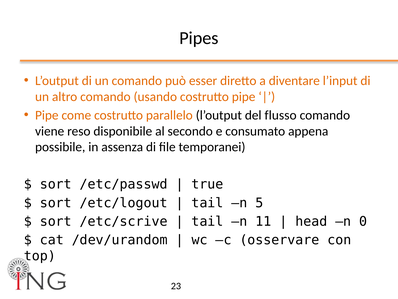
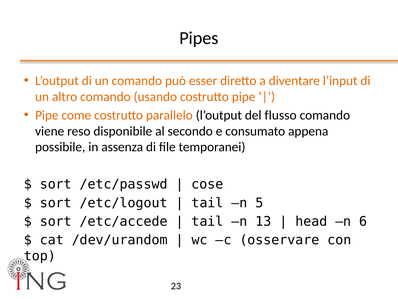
true: true -> cose (207, 184)
/etc/scrive: /etc/scrive -> /etc/accede (124, 221)
11: 11 -> 13 (263, 221)
0: 0 -> 6 (363, 221)
